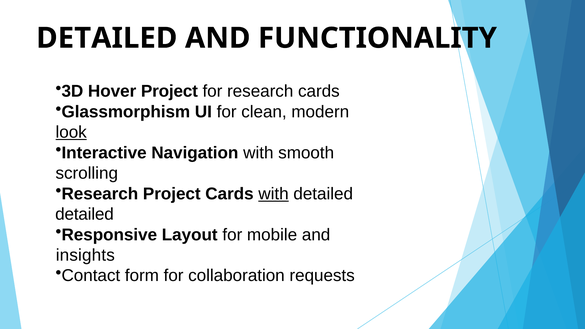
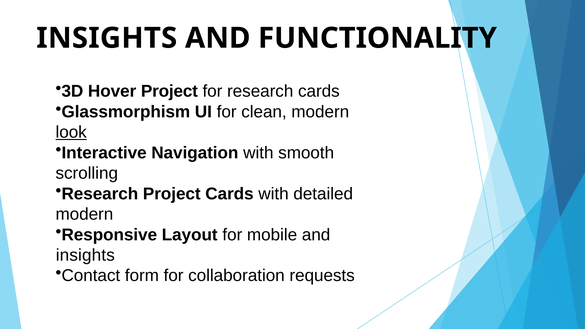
DETAILED: DETAILED -> INSIGHTS (107, 38)
with underline: present -> none (274, 194)
detailed: detailed -> modern (84, 214)
